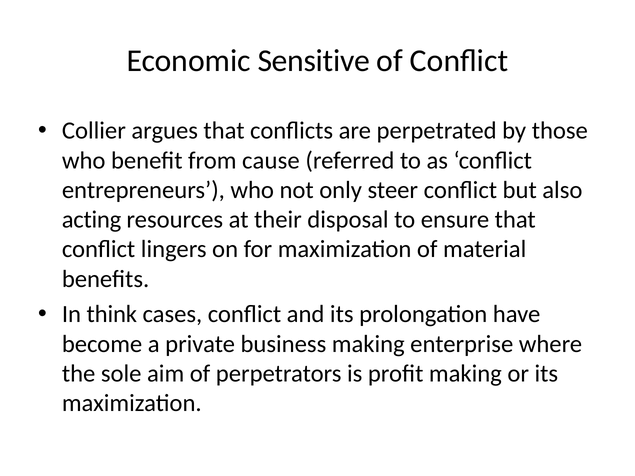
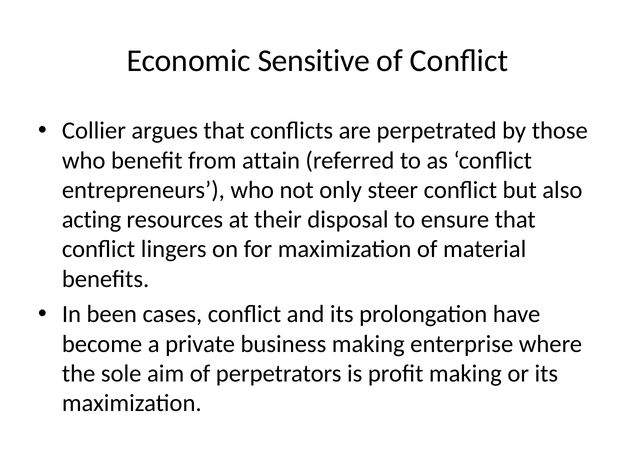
cause: cause -> attain (271, 160)
think: think -> been (112, 314)
